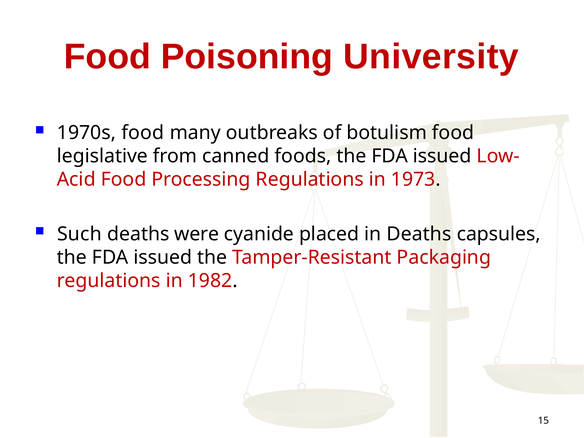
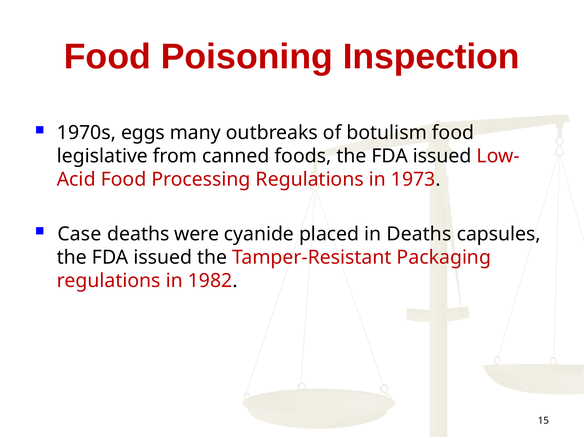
University: University -> Inspection (431, 57)
1970s food: food -> eggs (143, 133)
Such: Such -> Case (79, 234)
